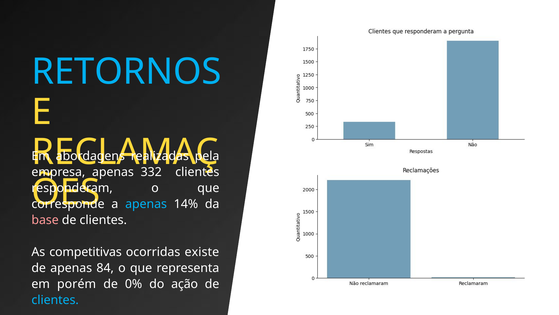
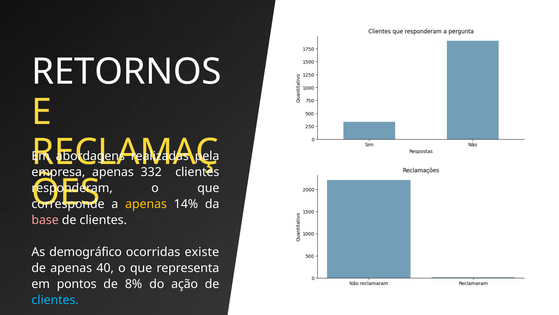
RETORNOS colour: light blue -> white (126, 72)
apenas colour: light blue -> yellow (146, 204)
competitivas: competitivas -> demográfico (86, 252)
84: 84 -> 40 (105, 268)
porém: porém -> pontos (77, 284)
0%: 0% -> 8% (134, 284)
